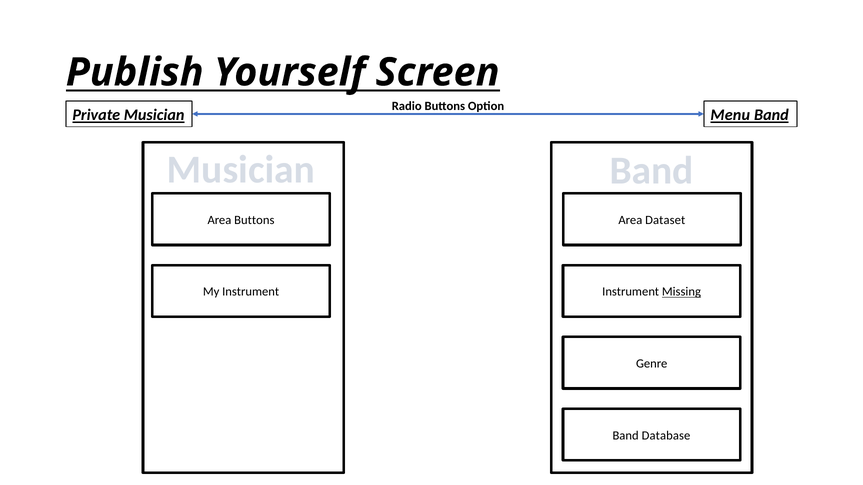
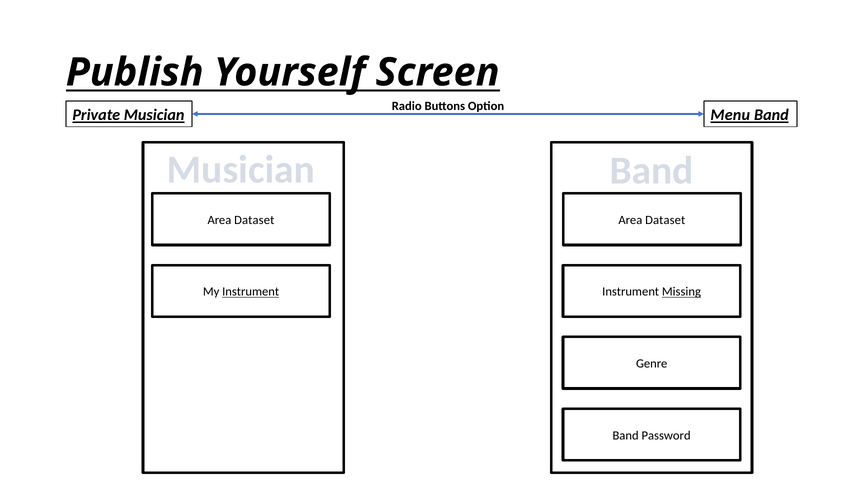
Buttons: Buttons -> Dataset (254, 220)
Instrument underline: none -> present (251, 292)
Database: Database -> Password (666, 436)
